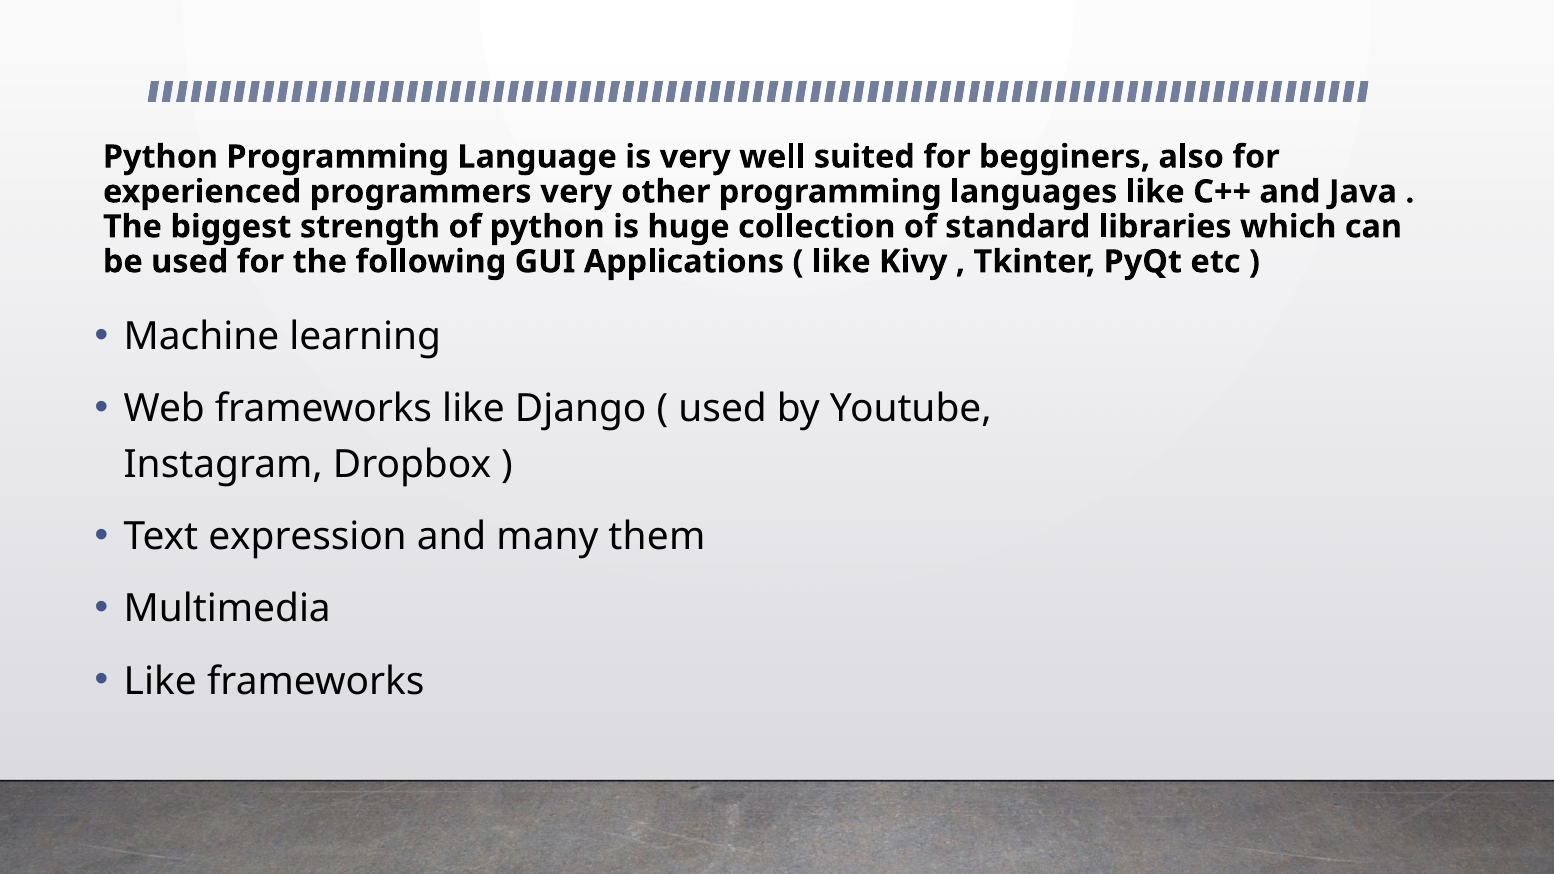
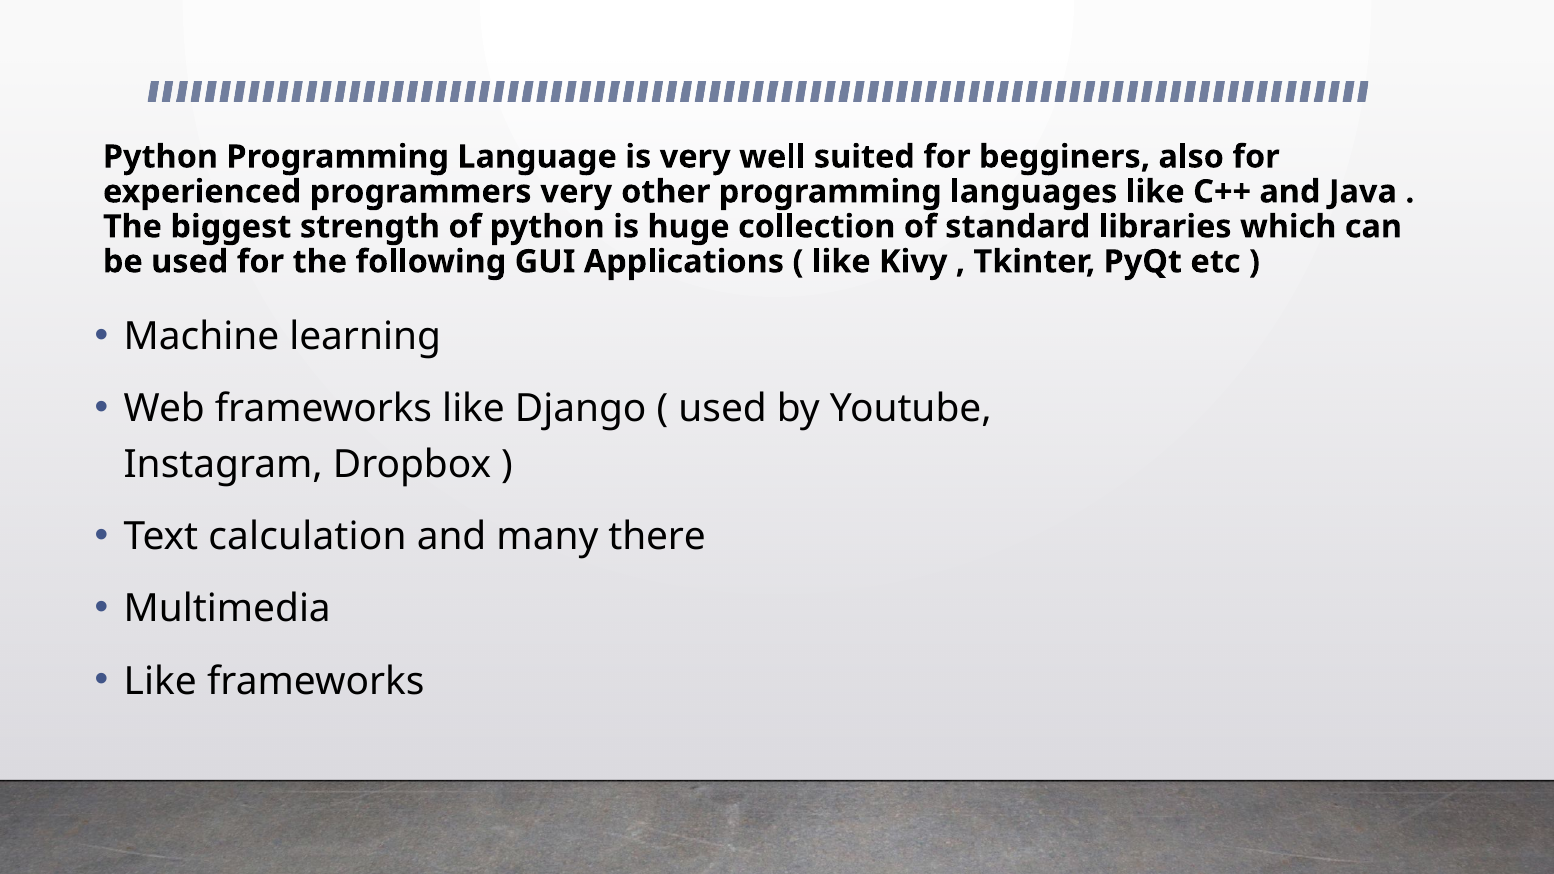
expression: expression -> calculation (307, 537)
them: them -> there (657, 537)
